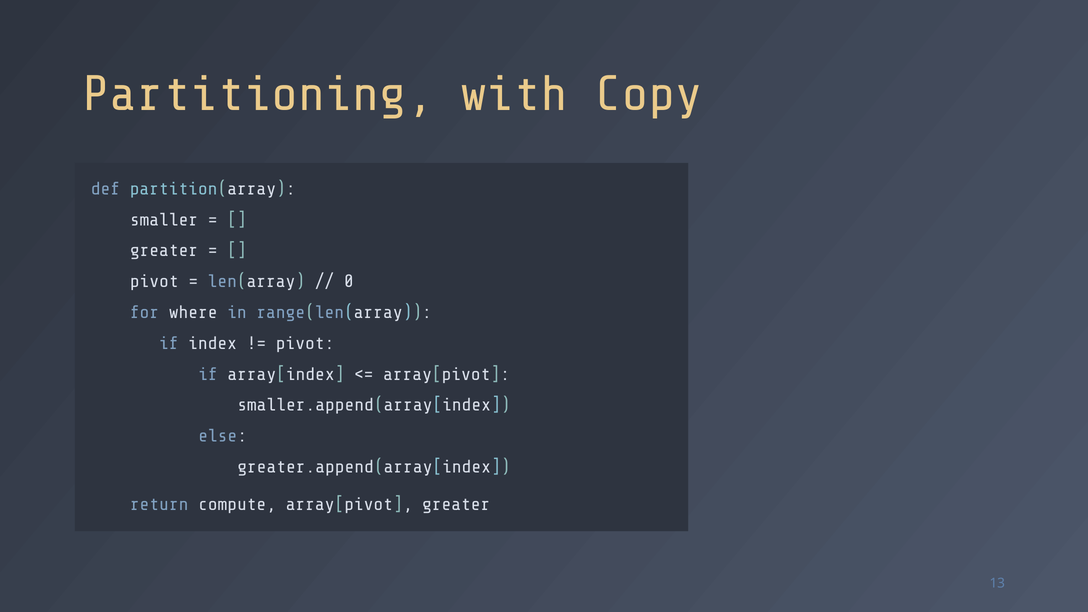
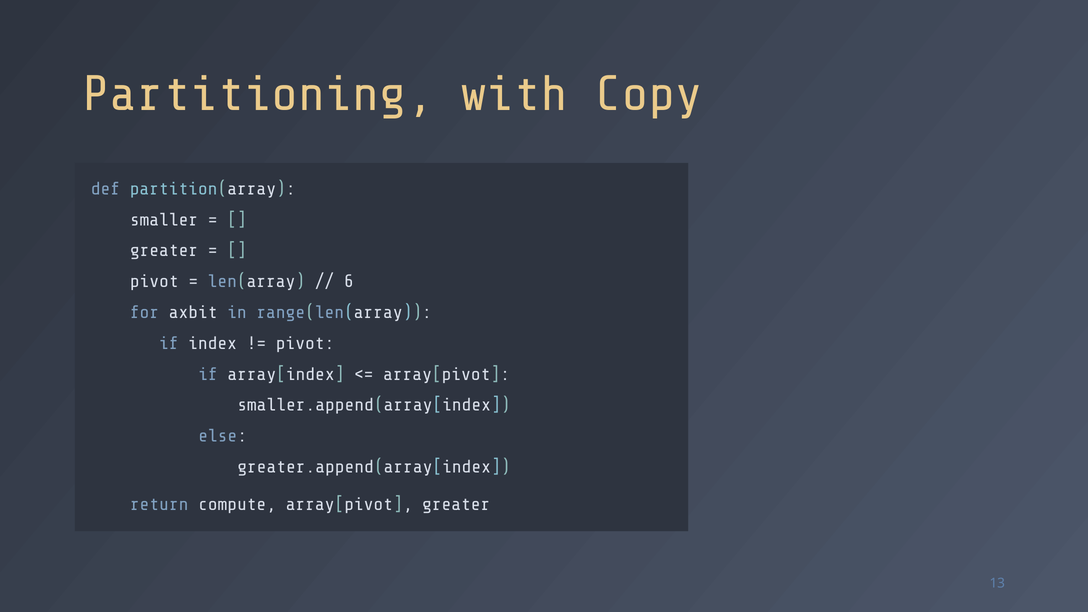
0: 0 -> 6 (349, 281)
where: where -> axbit (193, 312)
